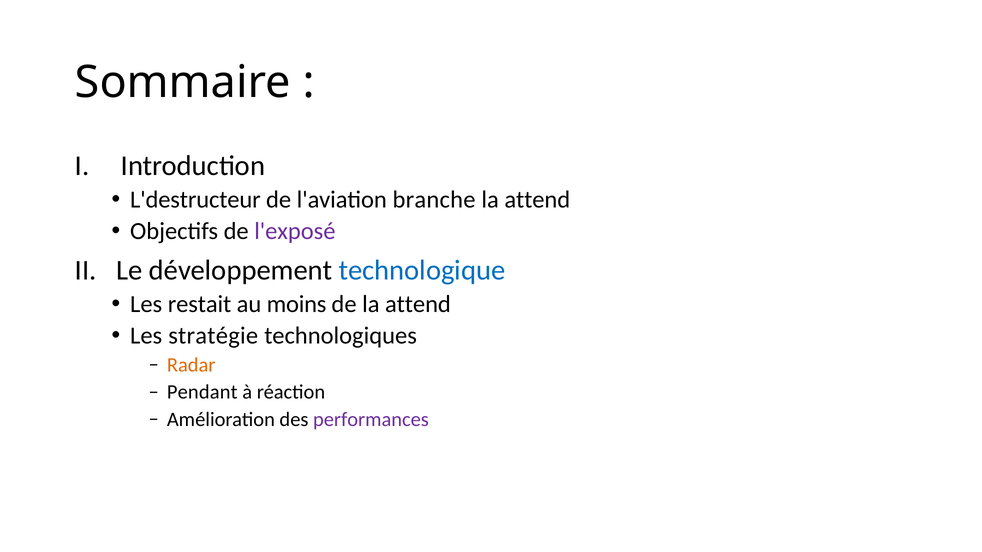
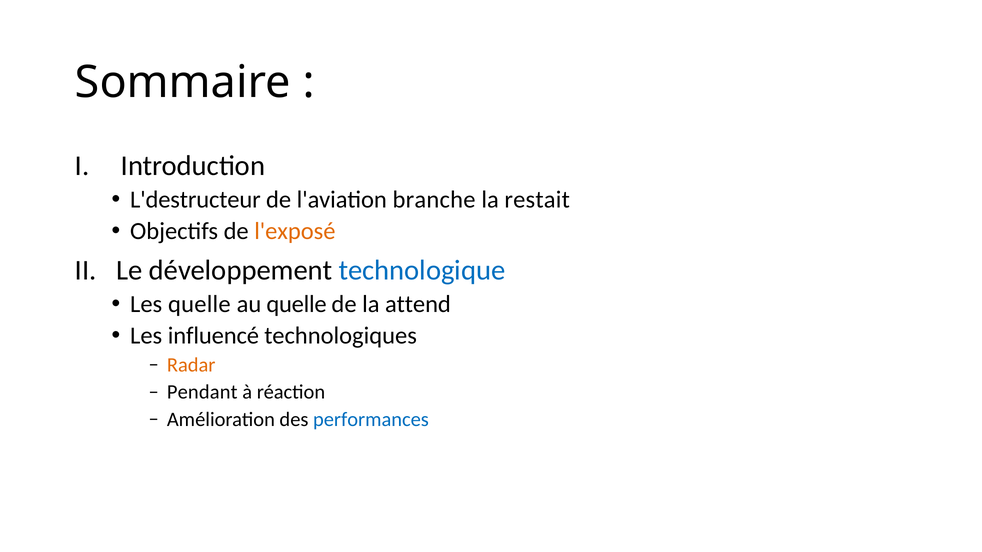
attend: attend -> restait (537, 200)
l'exposé colour: purple -> orange (295, 231)
Les restait: restait -> quelle (199, 304)
au moins: moins -> quelle (297, 304)
stratégie: stratégie -> influencé (213, 336)
performances colour: purple -> blue (371, 420)
